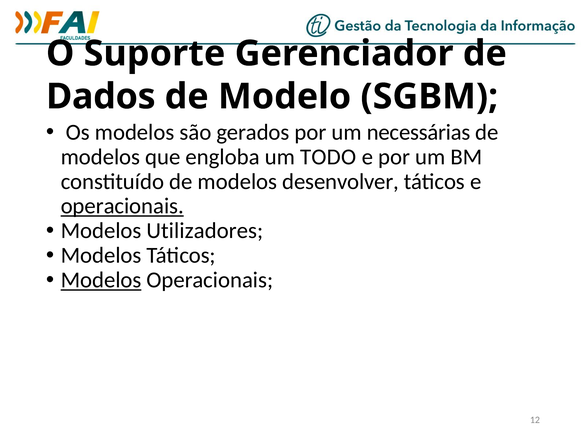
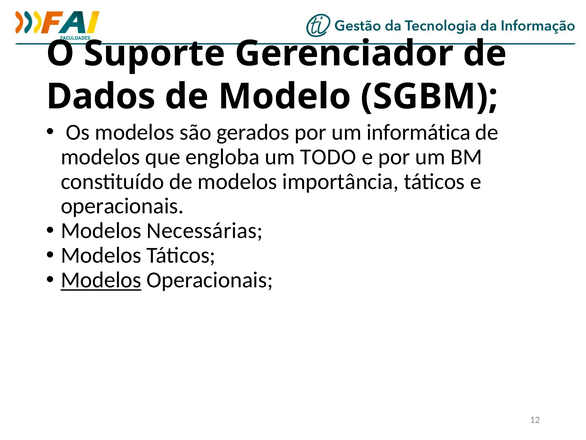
necessárias: necessárias -> informática (419, 132)
desenvolver: desenvolver -> importância (341, 181)
operacionais underline: present -> none (122, 206)
Utilizadores: Utilizadores -> Necessárias (205, 230)
